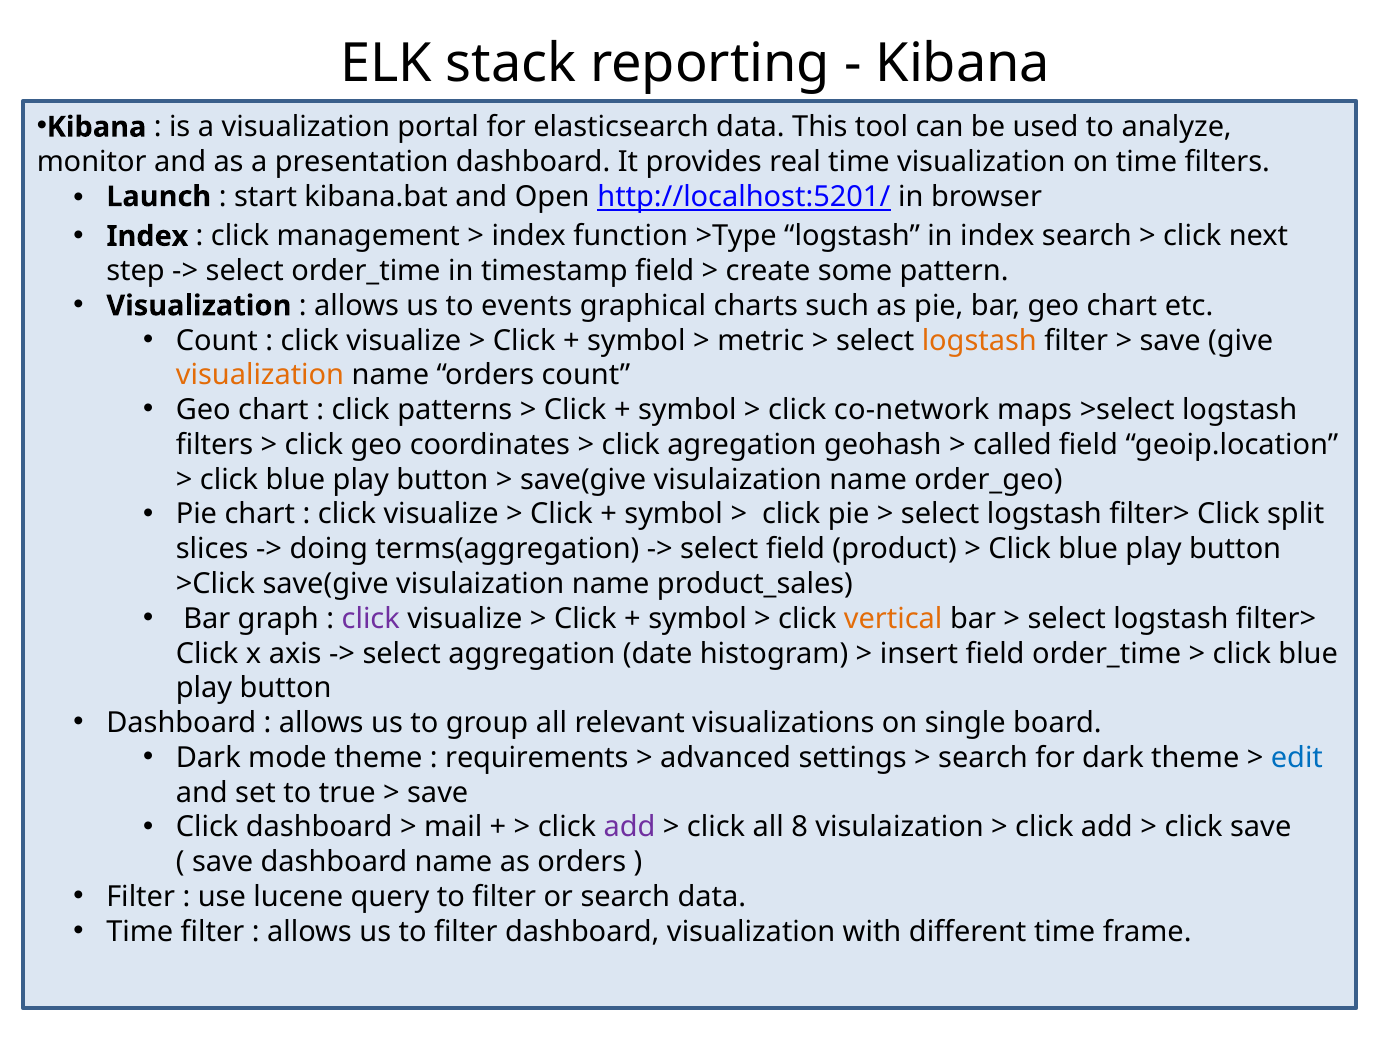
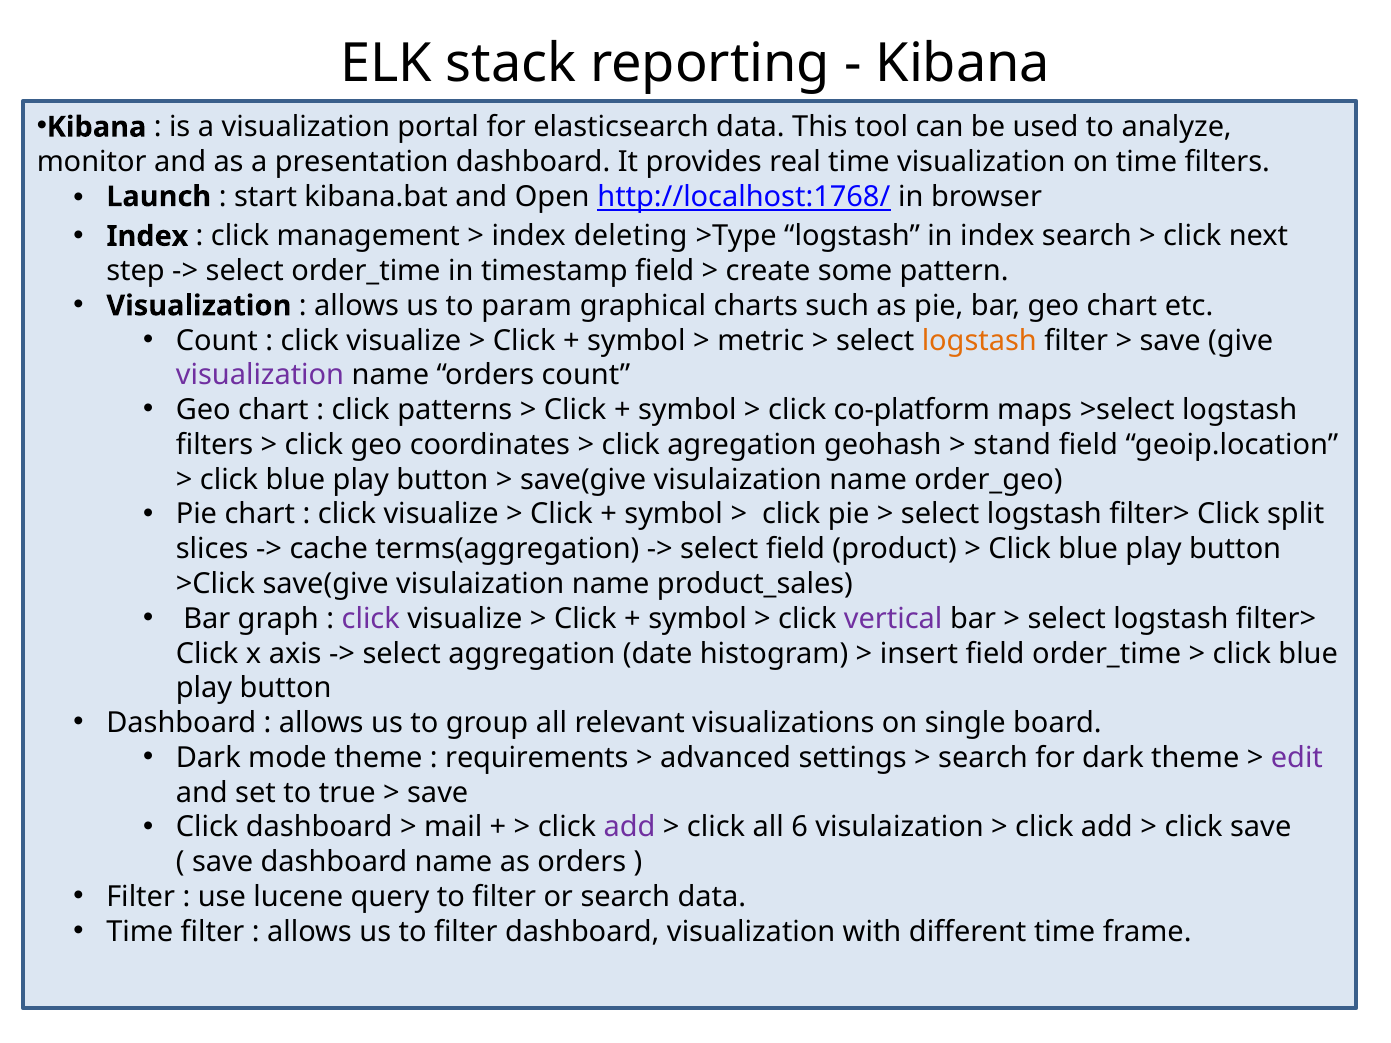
http://localhost:5201/: http://localhost:5201/ -> http://localhost:1768/ (744, 197)
function: function -> deleting (631, 236)
events: events -> param (527, 306)
visualization colour: orange -> purple (260, 375)
co-network: co-network -> co-platform (912, 410)
called: called -> stand (1012, 445)
doing: doing -> cache (329, 549)
vertical colour: orange -> purple (893, 619)
edit colour: blue -> purple (1297, 758)
8: 8 -> 6 (800, 828)
